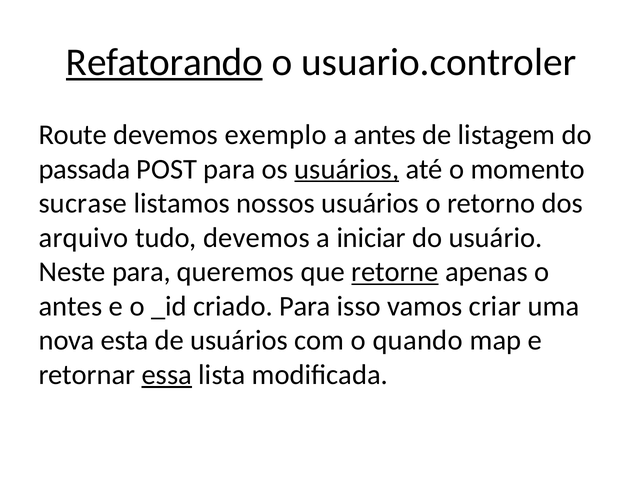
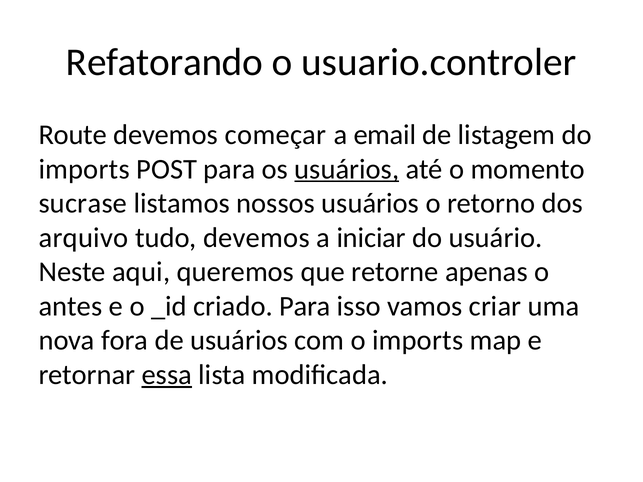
Refatorando underline: present -> none (165, 62)
exemplo: exemplo -> começar (276, 135)
a antes: antes -> email (385, 135)
passada: passada -> imports (84, 169)
Neste para: para -> aqui (141, 272)
retorne underline: present -> none (395, 272)
esta: esta -> fora (125, 341)
o quando: quando -> imports (418, 341)
